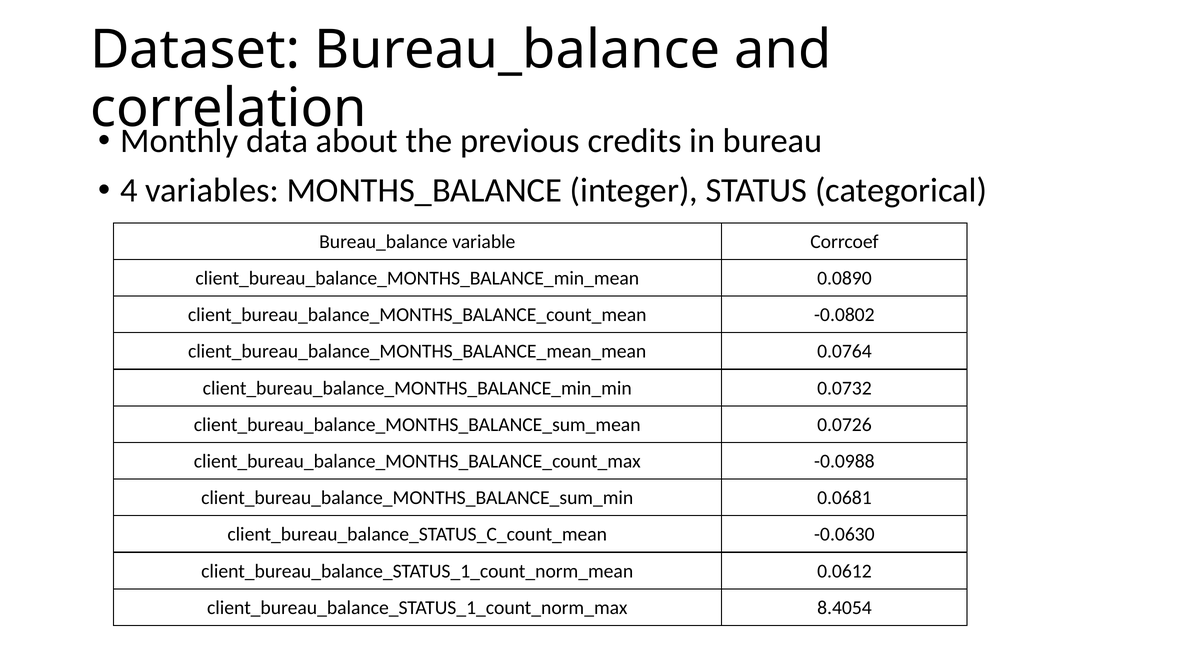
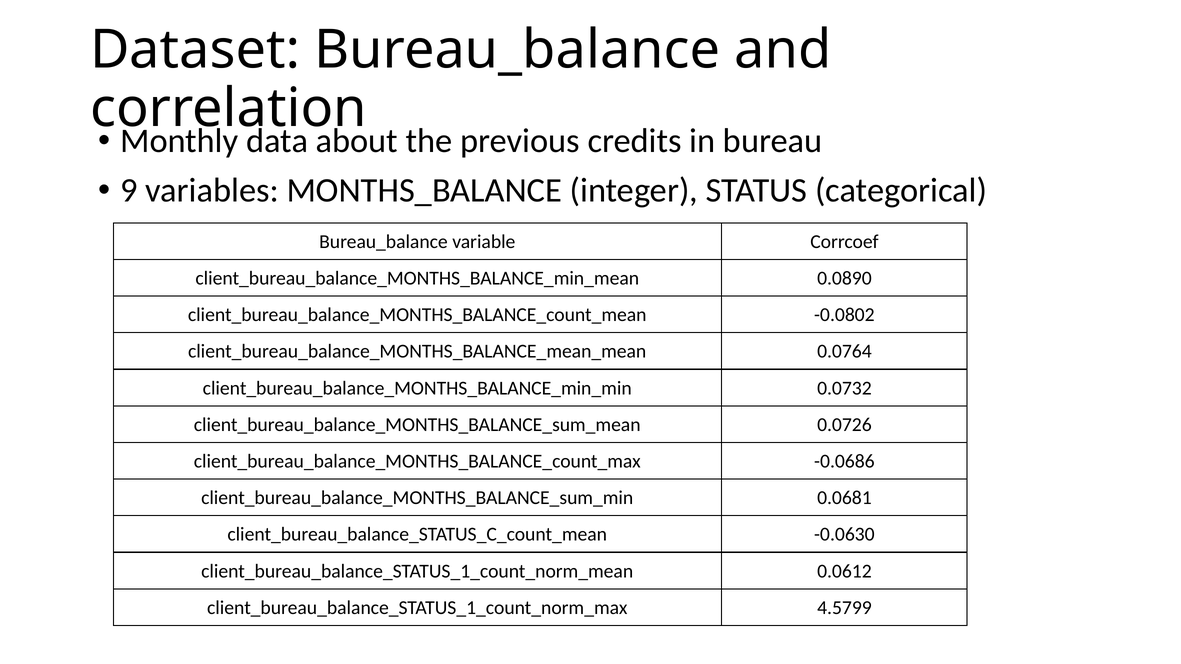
4: 4 -> 9 (129, 191)
-0.0988: -0.0988 -> -0.0686 (844, 461)
8.4054: 8.4054 -> 4.5799 (844, 608)
